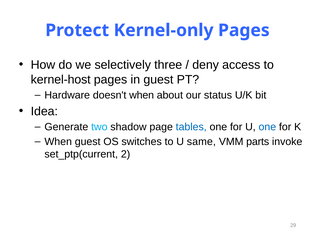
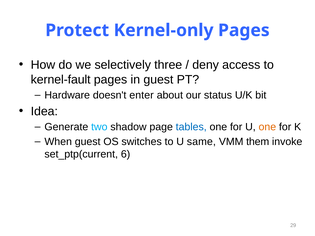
kernel-host: kernel-host -> kernel-fault (61, 80)
doesn't when: when -> enter (142, 95)
one colour: blue -> orange (267, 127)
parts: parts -> them (258, 142)
2: 2 -> 6 (126, 154)
